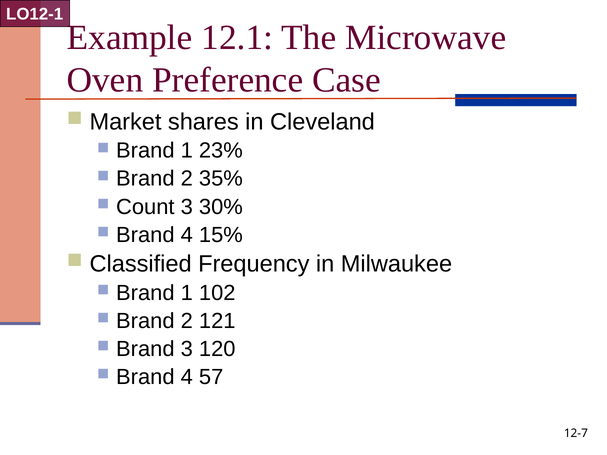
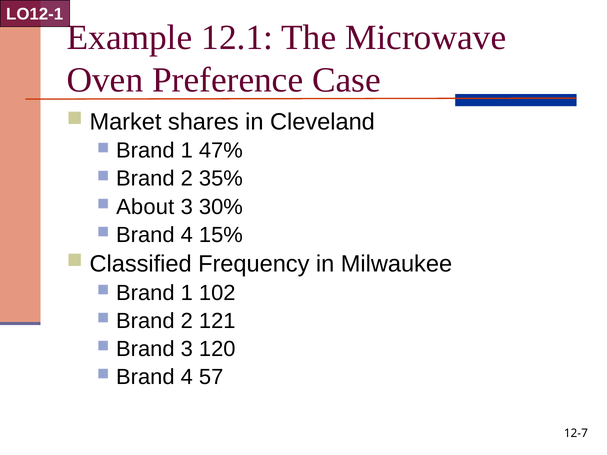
23%: 23% -> 47% (221, 151)
Count: Count -> About (145, 207)
